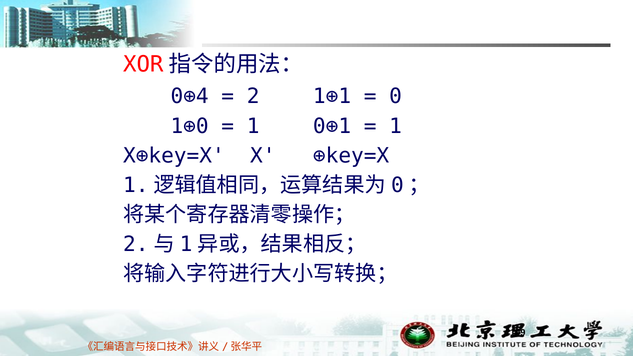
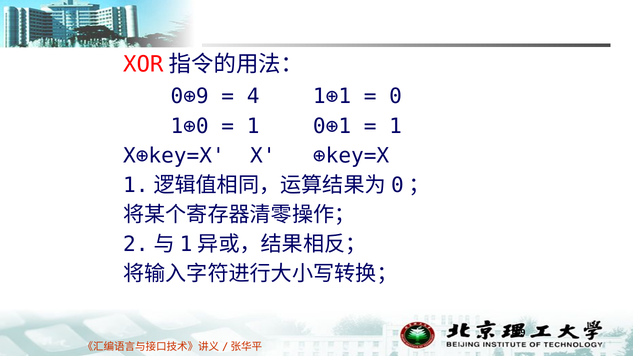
0⊕4: 0⊕4 -> 0⊕9 (190, 96)
2: 2 -> 4 (253, 96)
